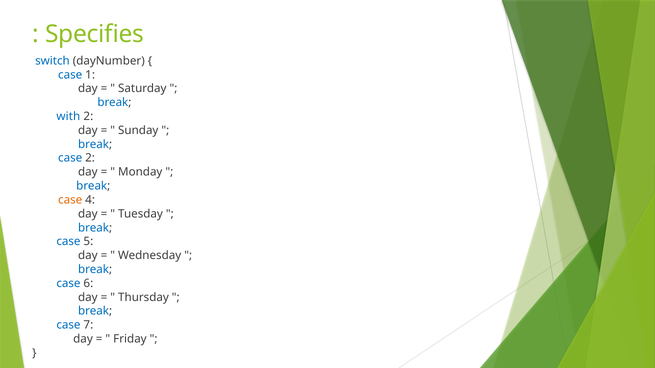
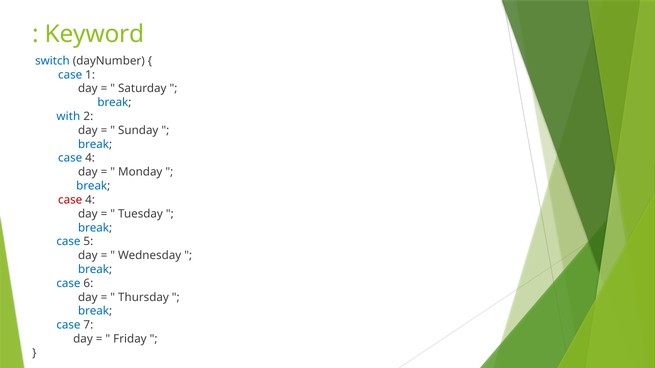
Specifies: Specifies -> Keyword (95, 34)
2: 2 -> 4 (90, 158)
case colour: orange -> red (70, 200)
